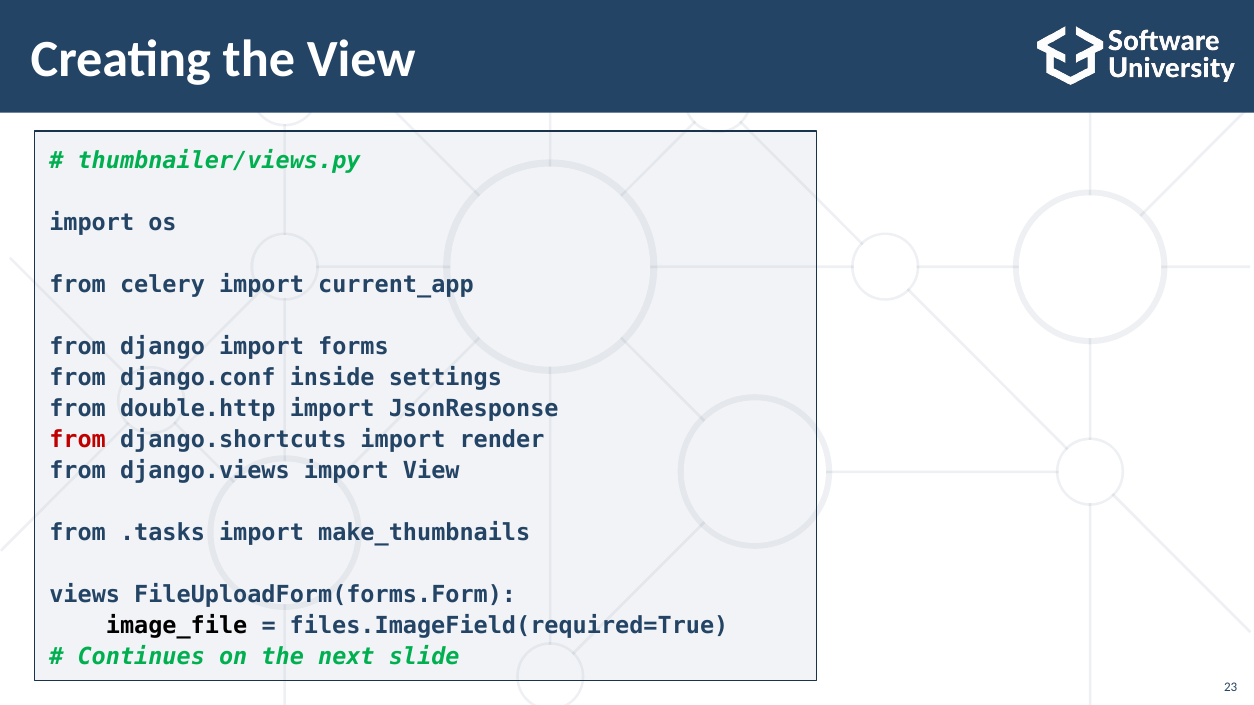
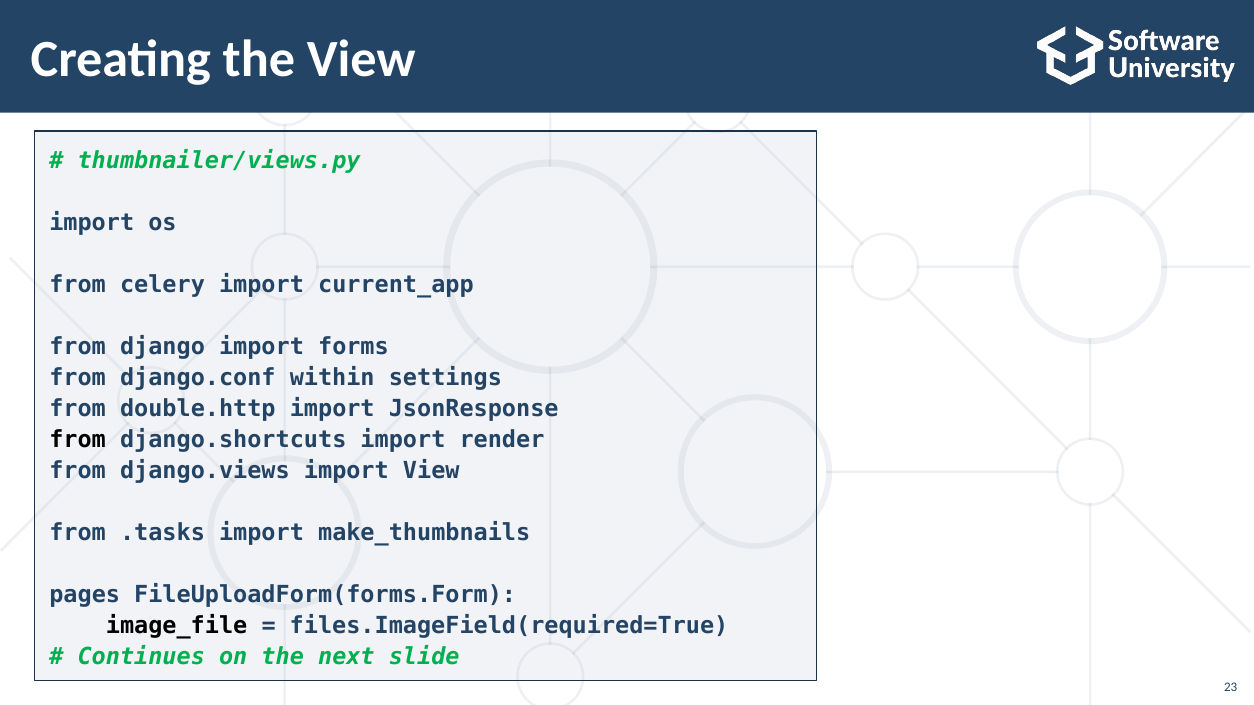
inside: inside -> within (332, 378)
from colour: red -> black (78, 440)
views: views -> pages (85, 595)
